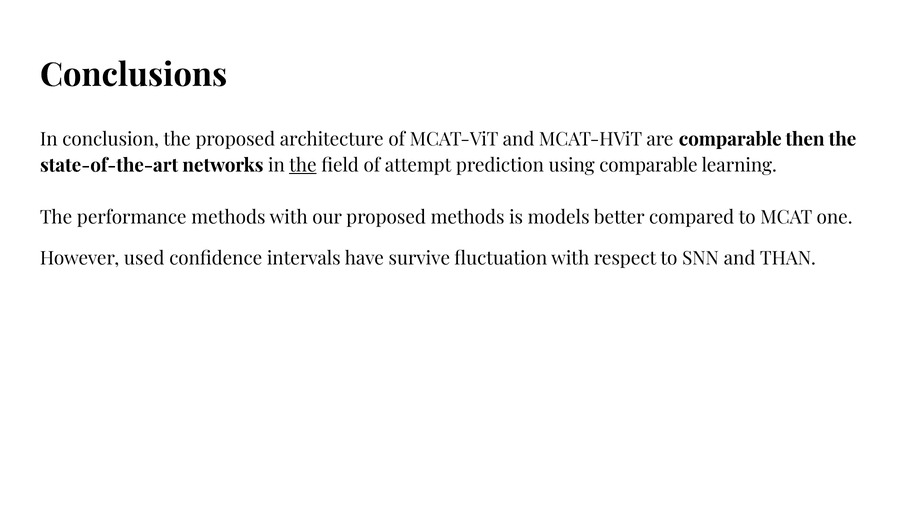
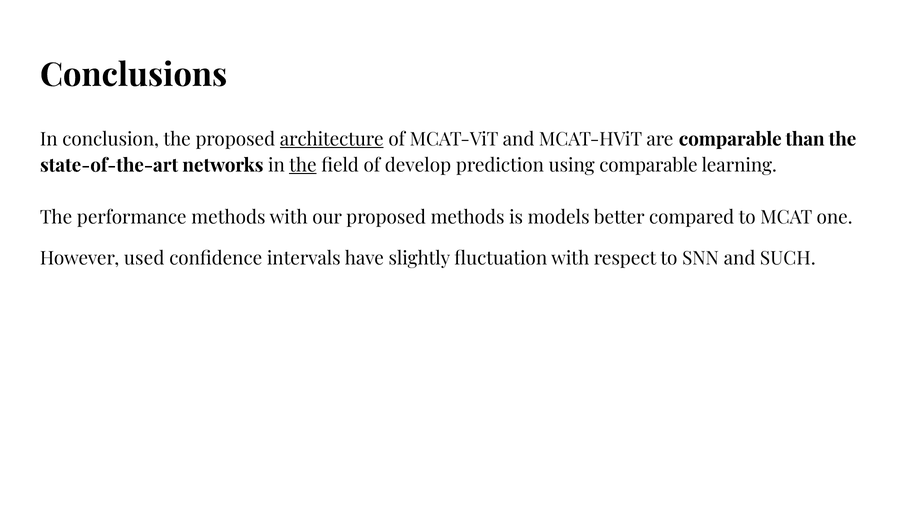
architecture underline: none -> present (332, 139)
then: then -> than (805, 139)
attempt: attempt -> develop (418, 165)
survive: survive -> slightly (419, 259)
THAN: THAN -> SUCH (788, 259)
